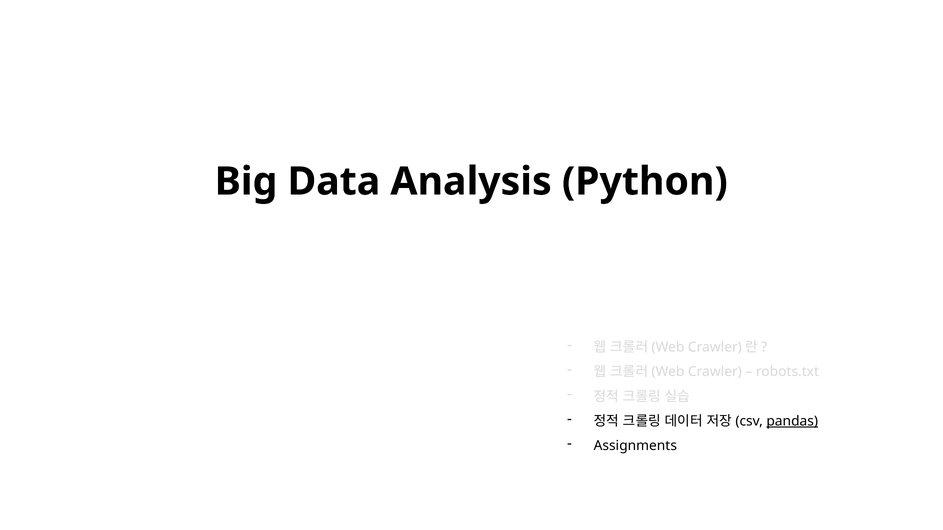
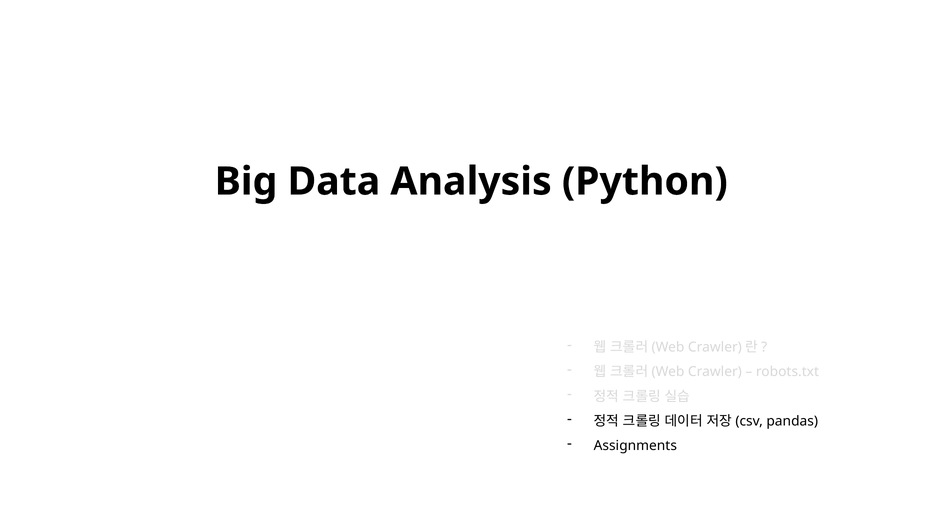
pandas underline: present -> none (792, 422)
